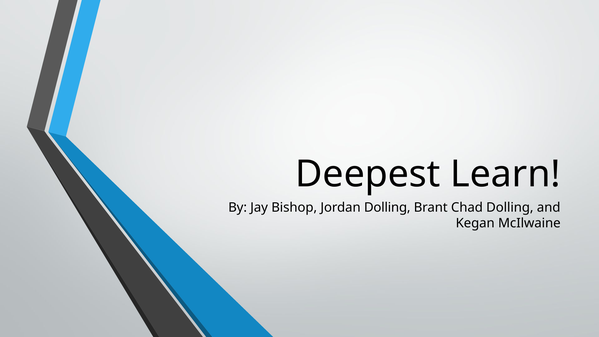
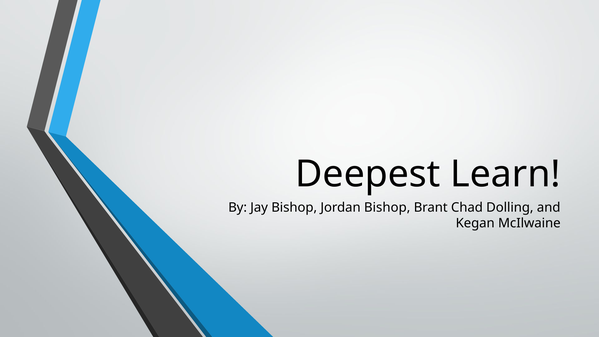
Jordan Dolling: Dolling -> Bishop (387, 207)
